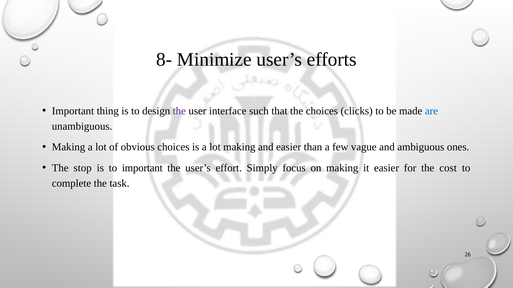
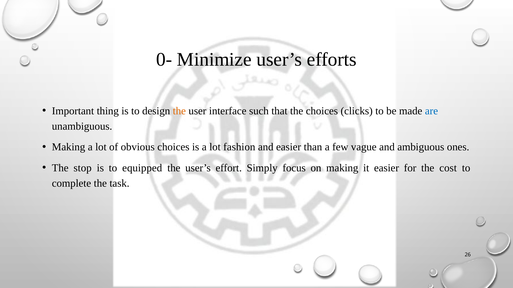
8-: 8- -> 0- (164, 59)
the colour: purple -> orange (179, 111)
lot making: making -> fashion (239, 147)
to important: important -> equipped (142, 168)
